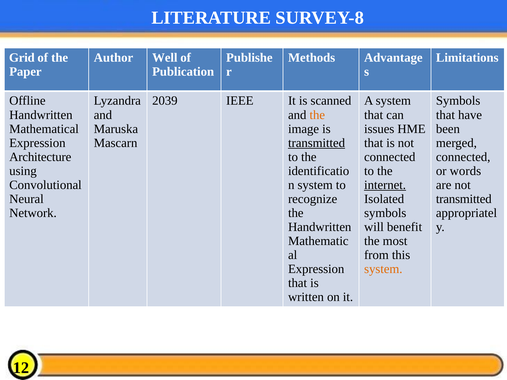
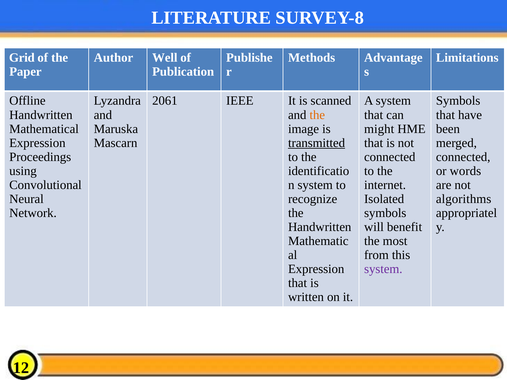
2039: 2039 -> 2061 (165, 101)
issues: issues -> might (379, 129)
Architecture: Architecture -> Proceedings (40, 157)
internet underline: present -> none (385, 185)
transmitted: transmitted -> algorithms (464, 199)
system colour: orange -> purple (383, 269)
